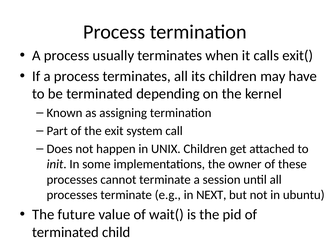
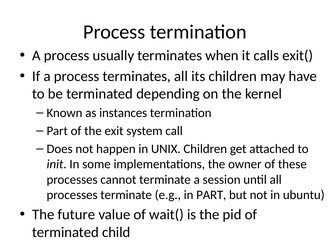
assigning: assigning -> instances (123, 113)
in NEXT: NEXT -> PART (211, 195)
